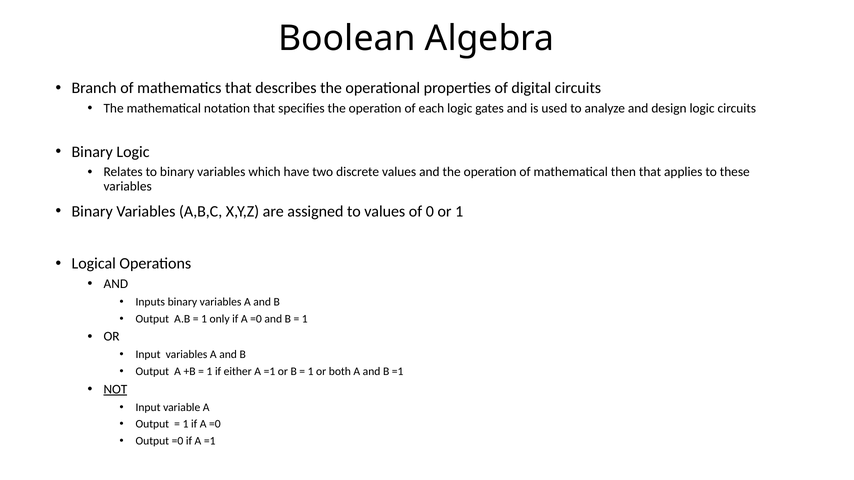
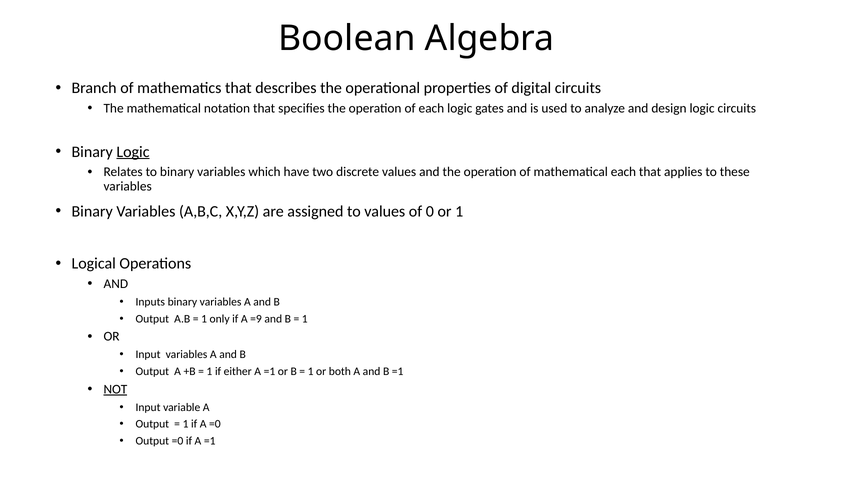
Logic underline: none -> present (133, 152)
mathematical then: then -> each (623, 172)
only if A =0: =0 -> =9 (256, 319)
